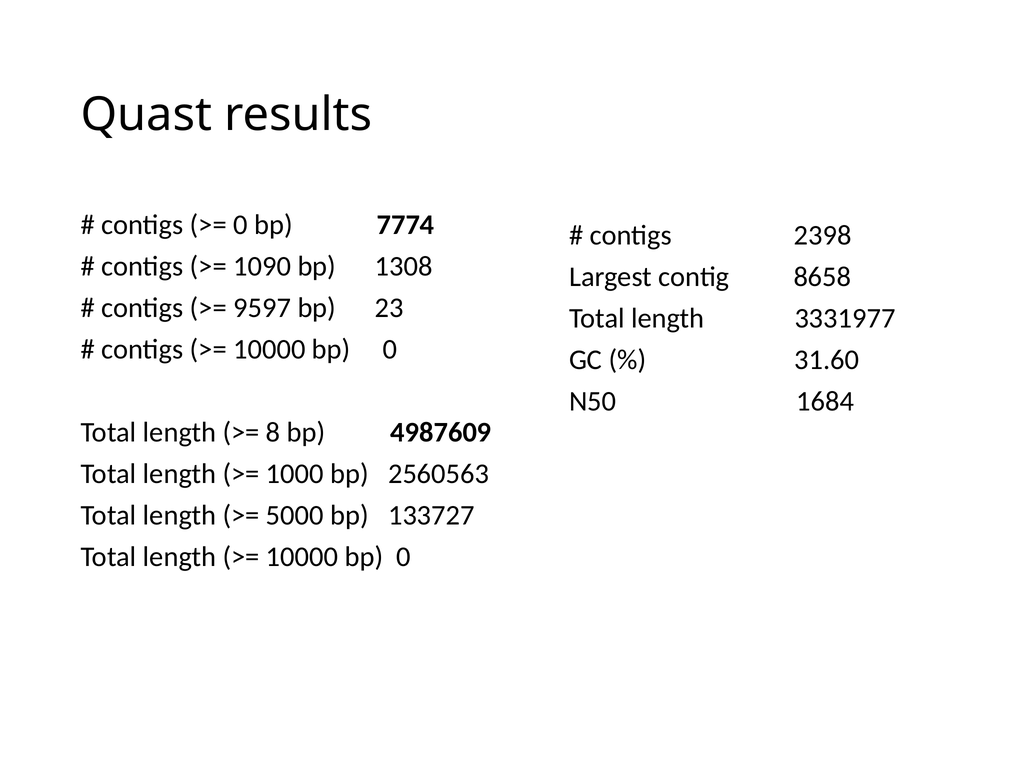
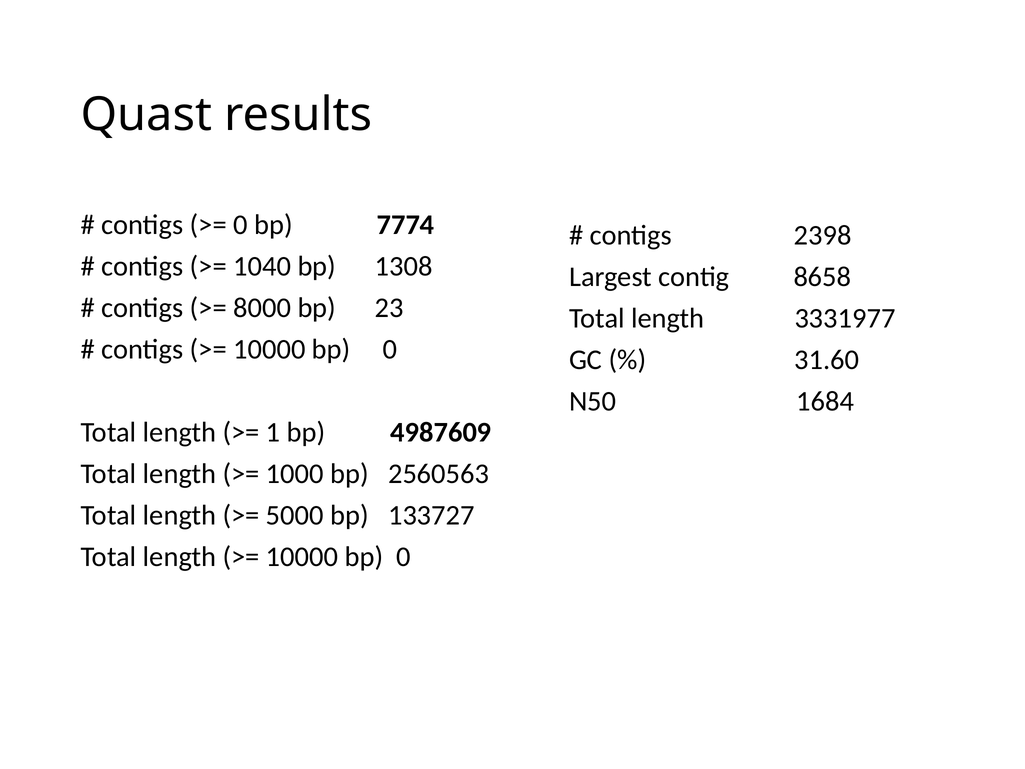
1090: 1090 -> 1040 (262, 267)
9597: 9597 -> 8000 (262, 308)
8: 8 -> 1 (273, 432)
